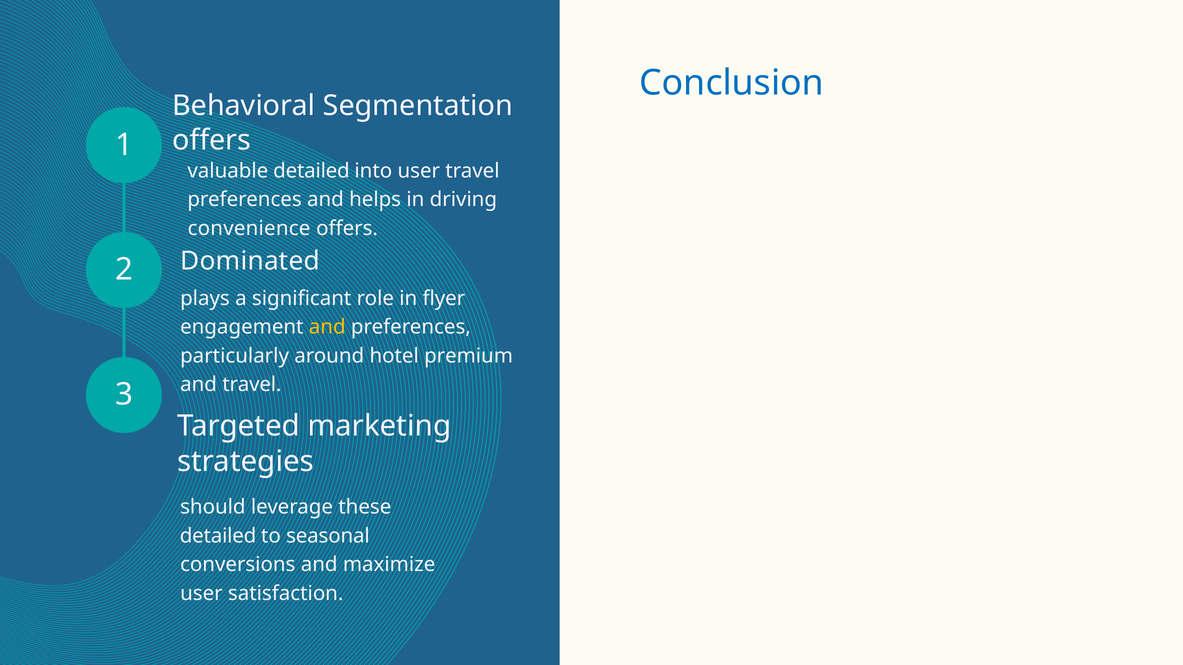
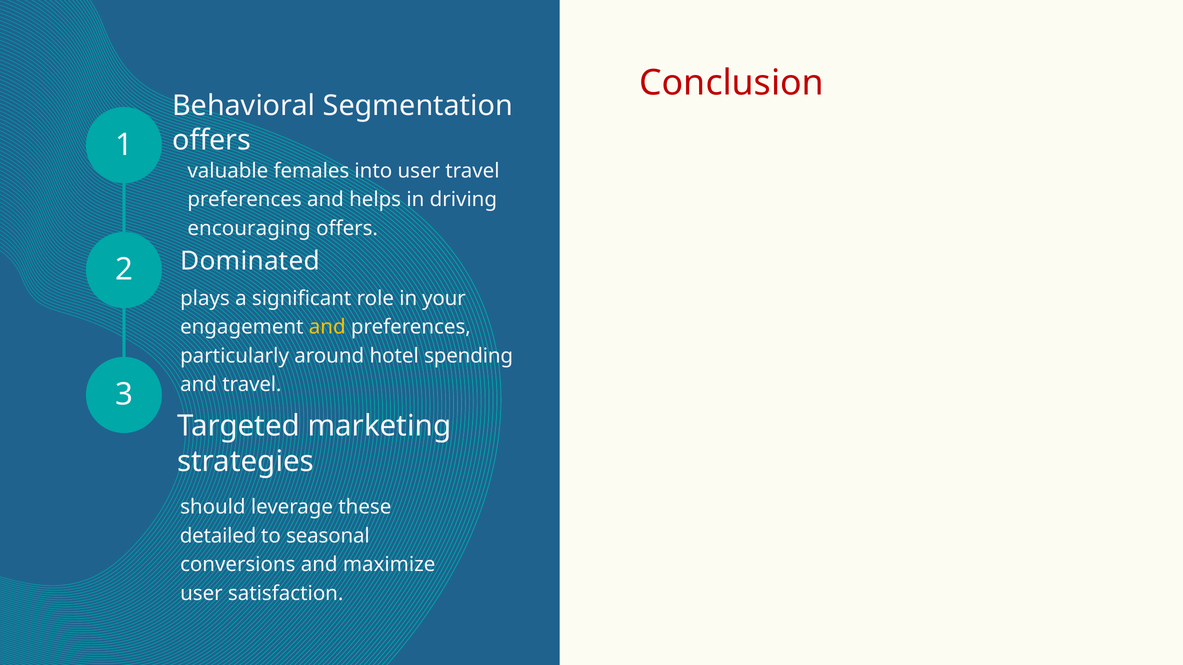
Conclusion colour: blue -> red (732, 83)
valuable detailed: detailed -> females (311, 171)
convenience: convenience -> encouraging (249, 229)
flyer: flyer -> your (444, 299)
premium: premium -> spending (469, 356)
